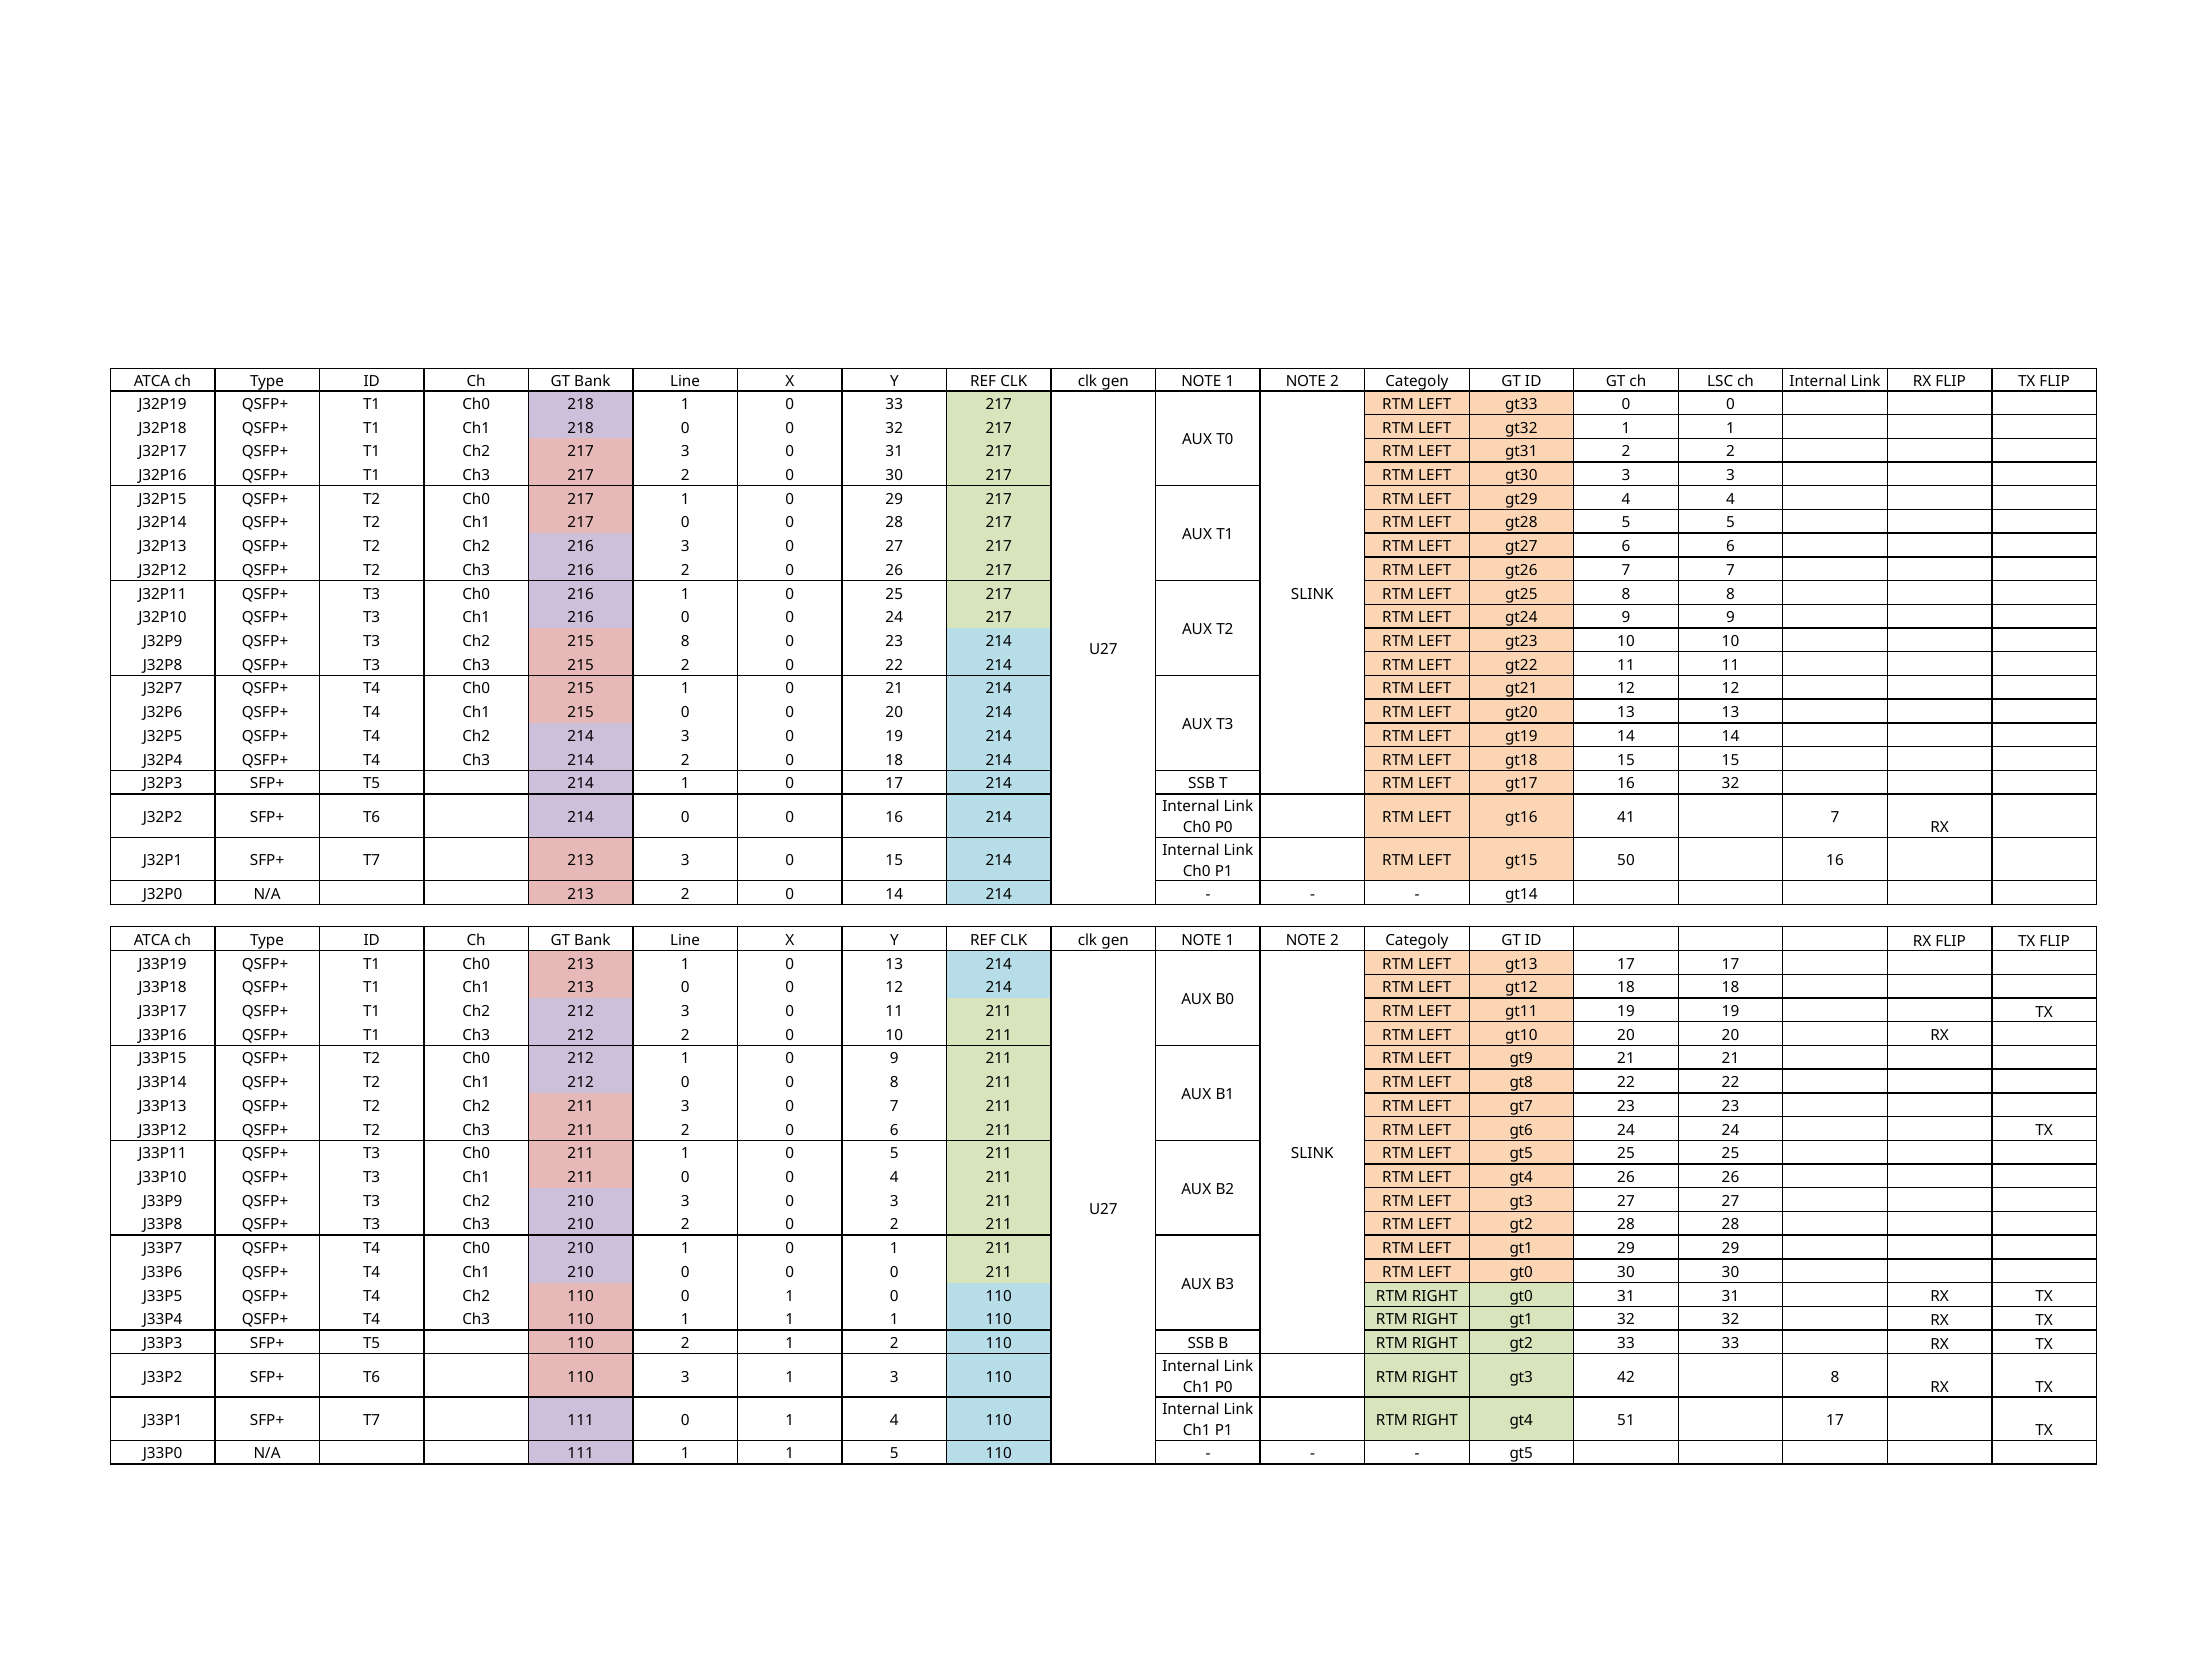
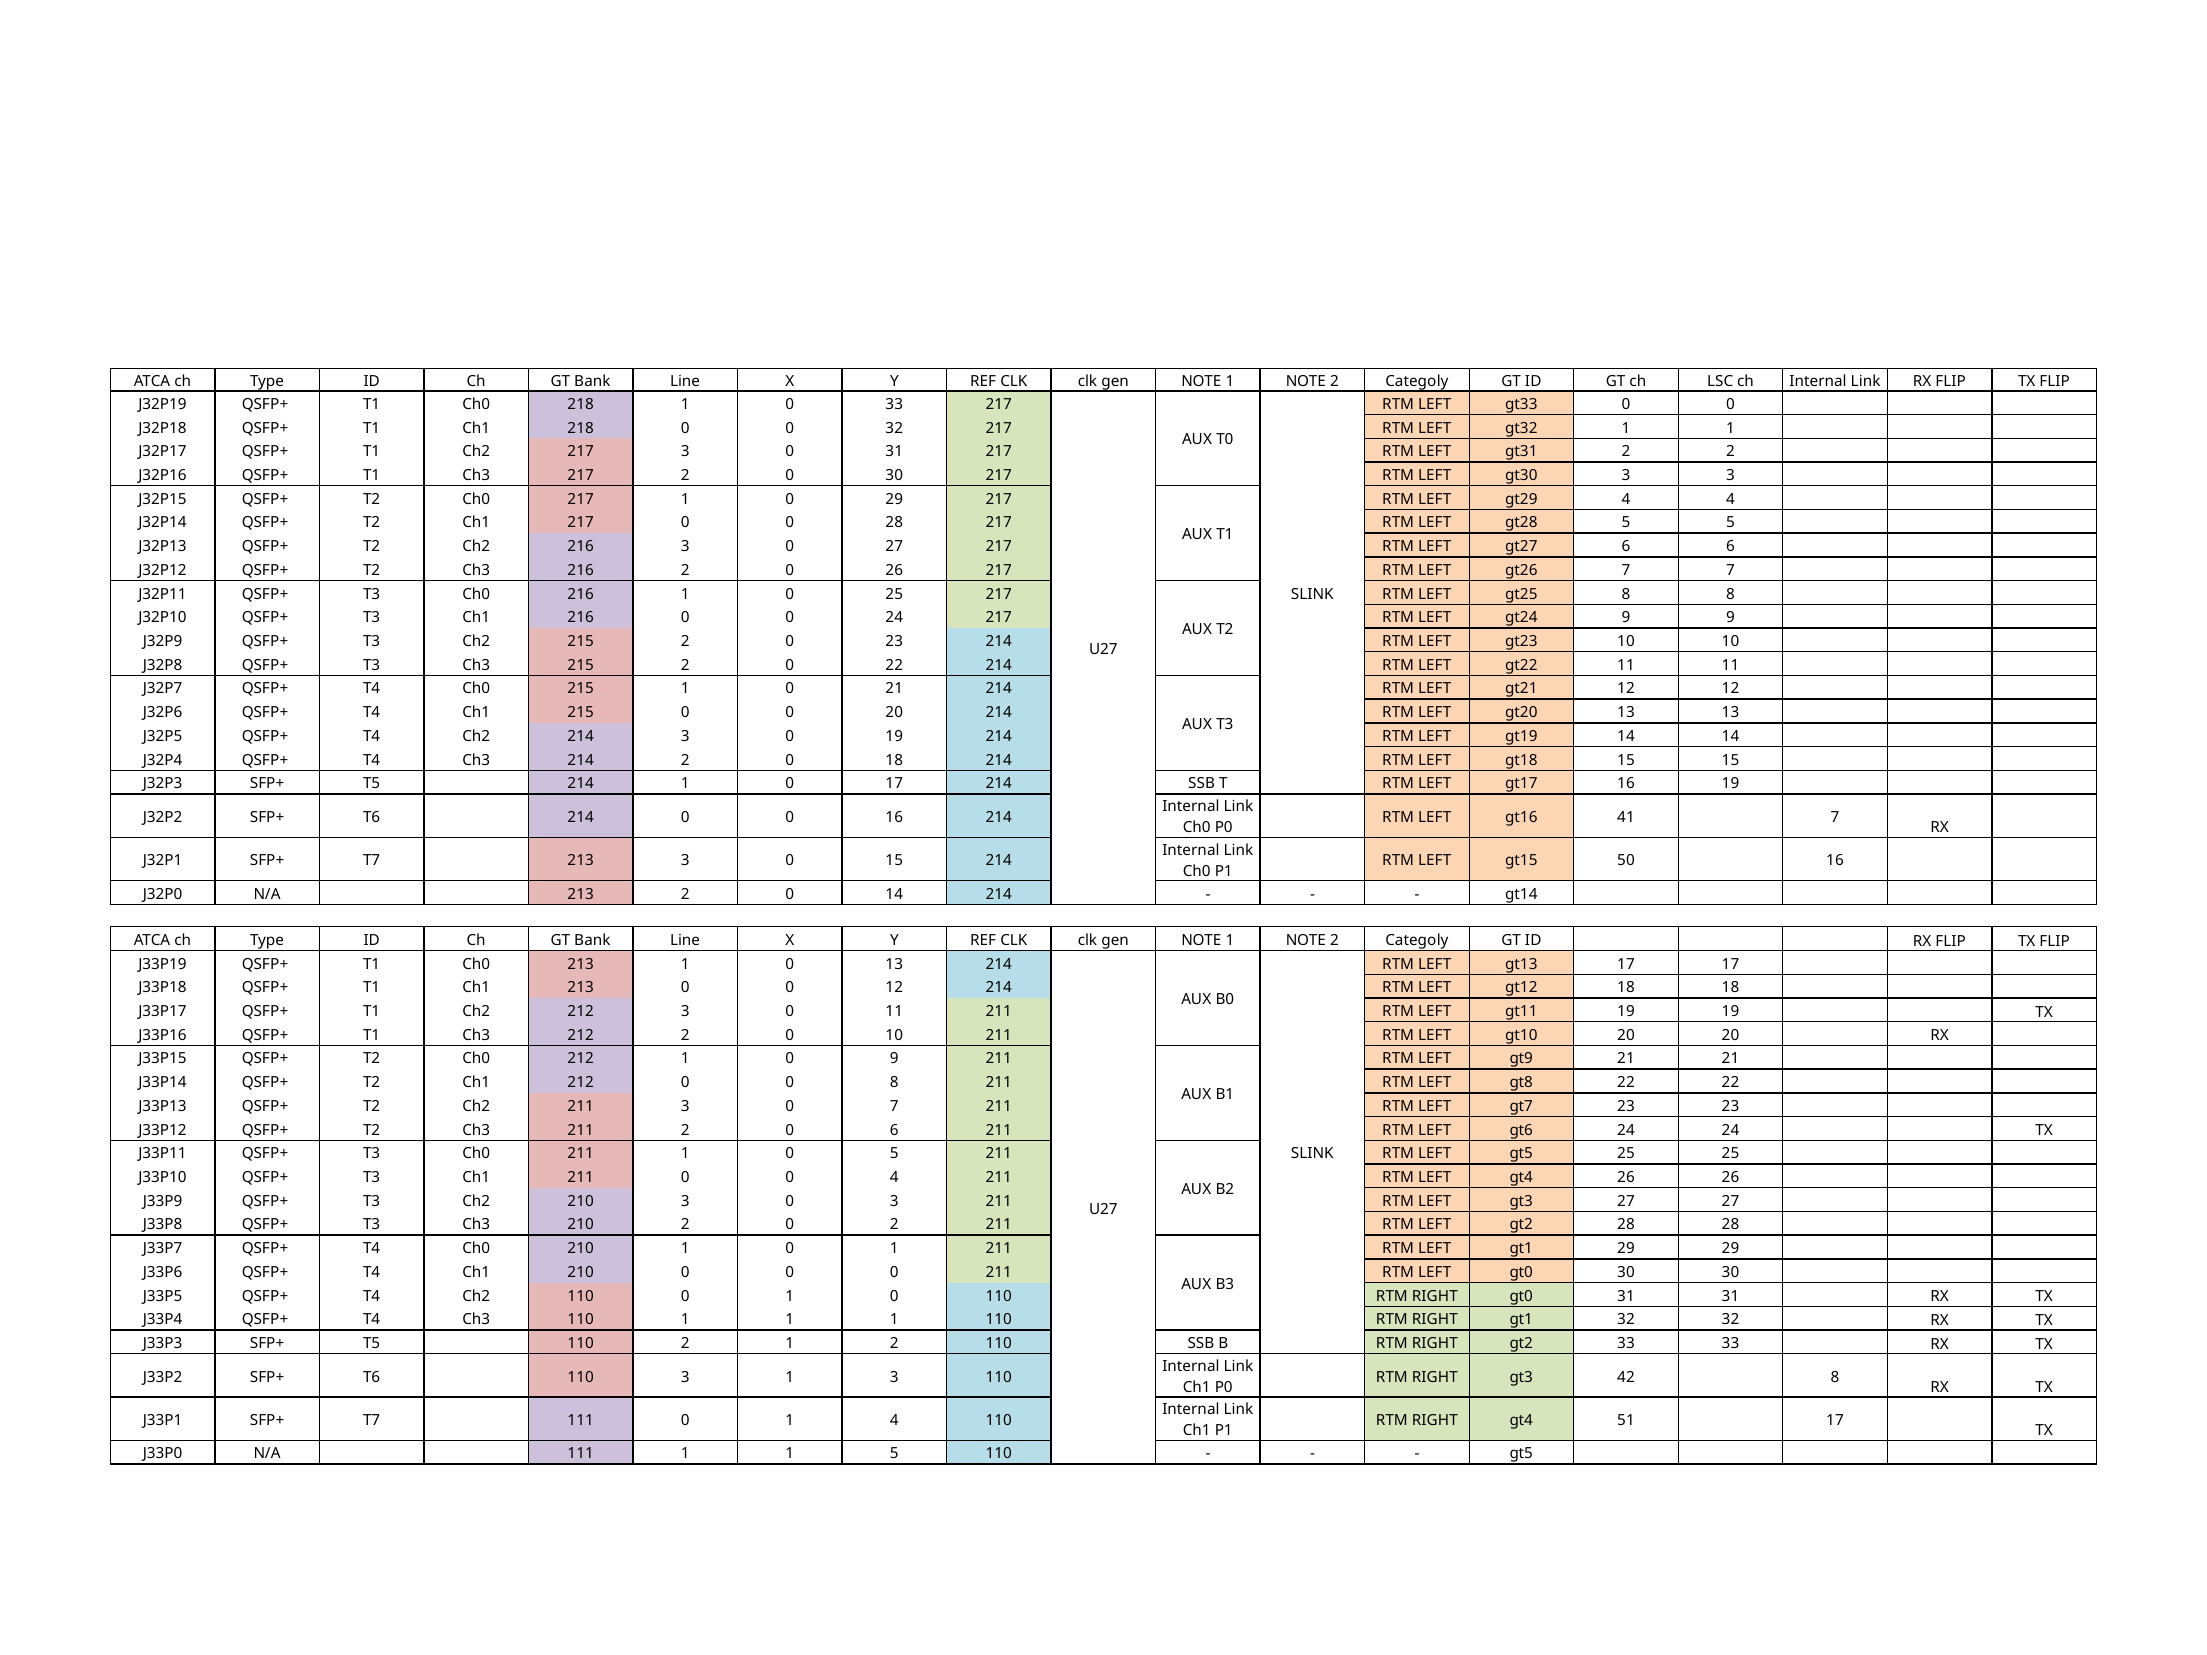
Ch2 215 8: 8 -> 2 (685, 642)
16 32: 32 -> 19 (1730, 784)
